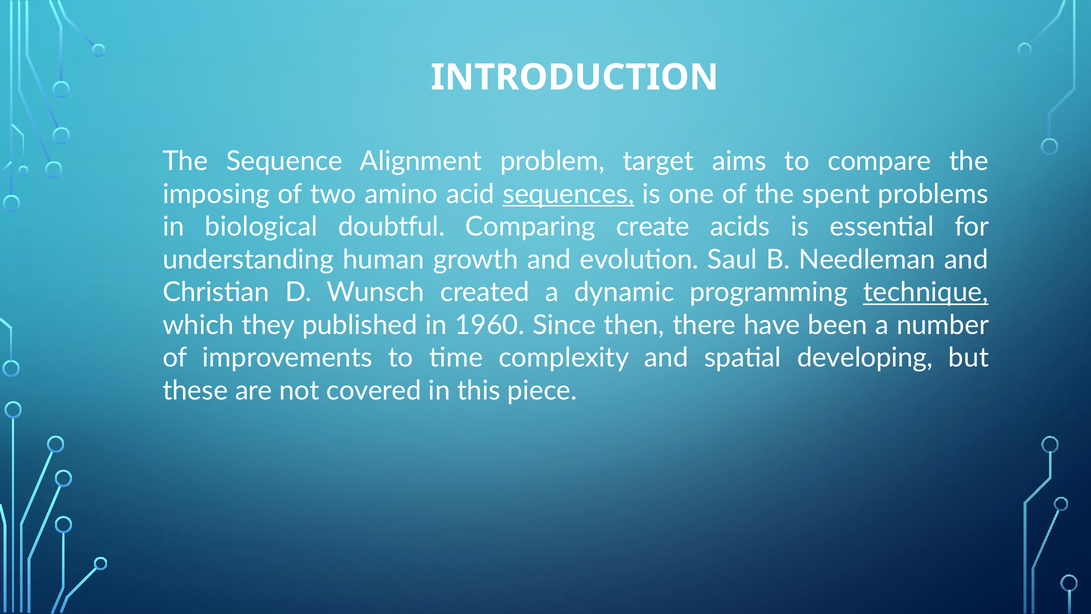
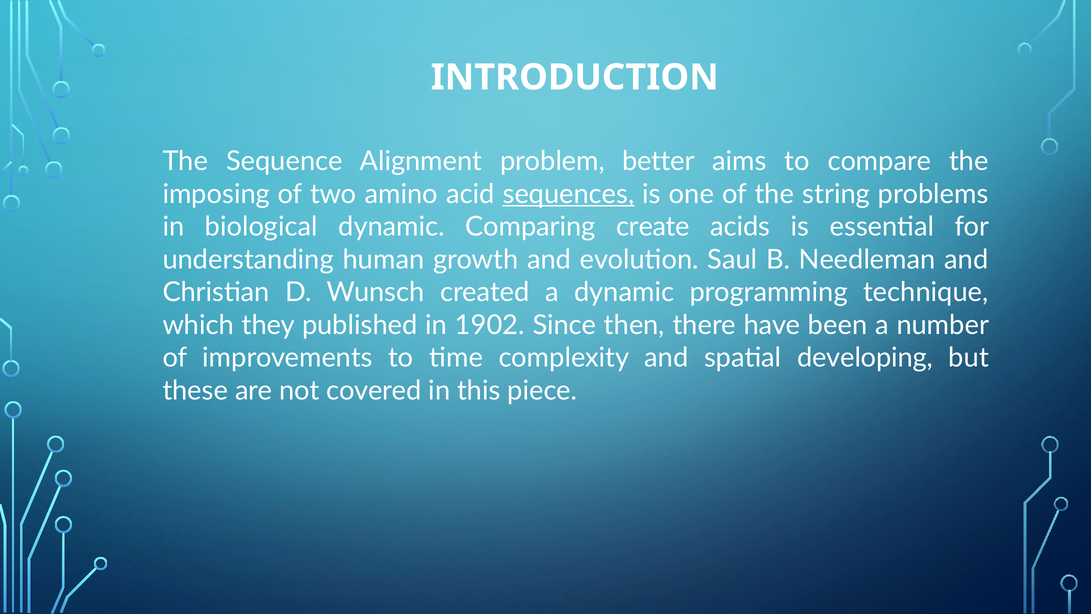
target: target -> better (658, 161)
spent: spent -> string (836, 194)
biological doubtful: doubtful -> dynamic (392, 227)
technique underline: present -> none (926, 292)
1960: 1960 -> 1902 (490, 325)
